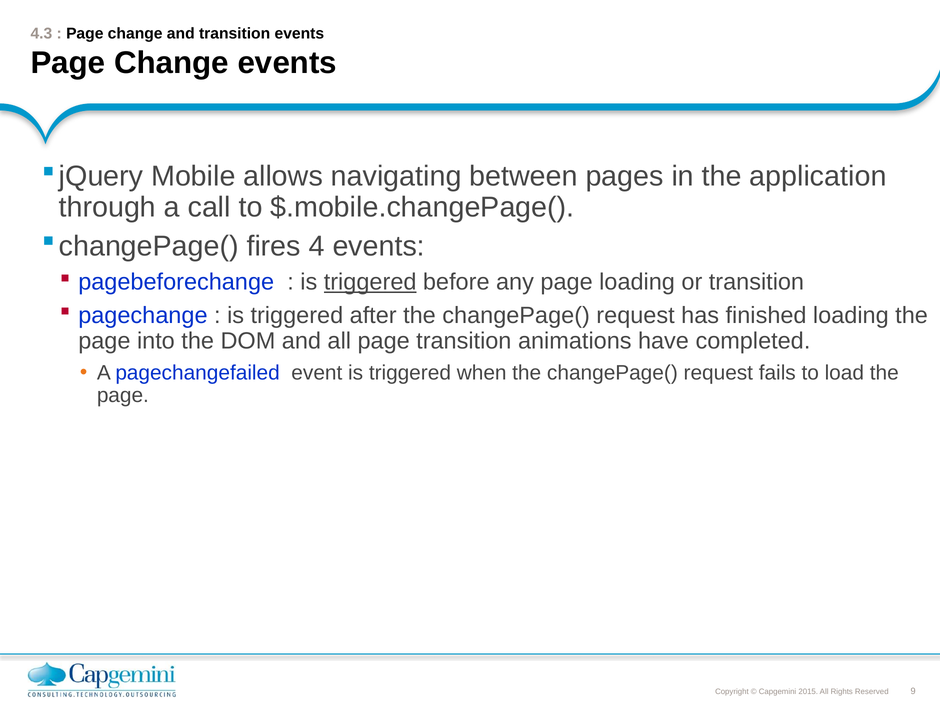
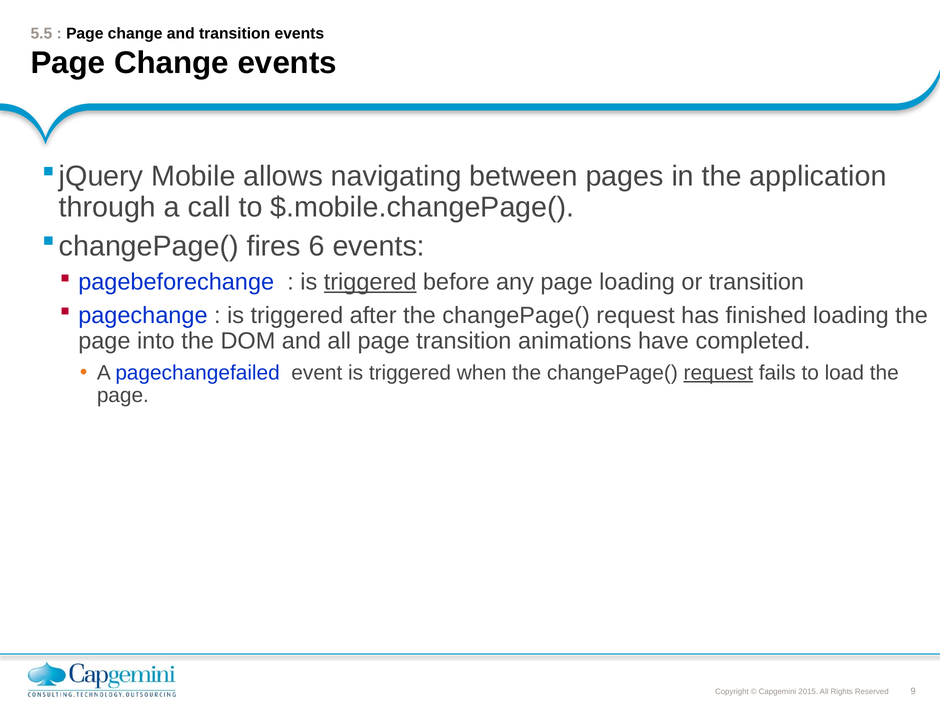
4.3: 4.3 -> 5.5 (41, 34)
4: 4 -> 6 (317, 246)
request underline: none -> present (718, 373)
